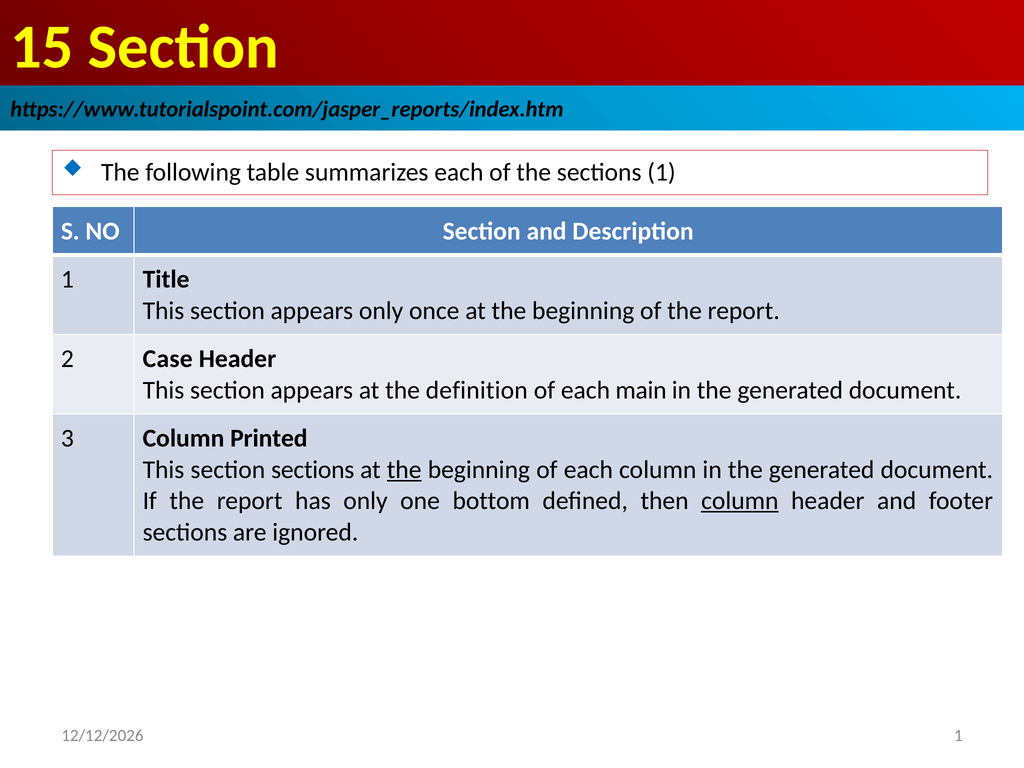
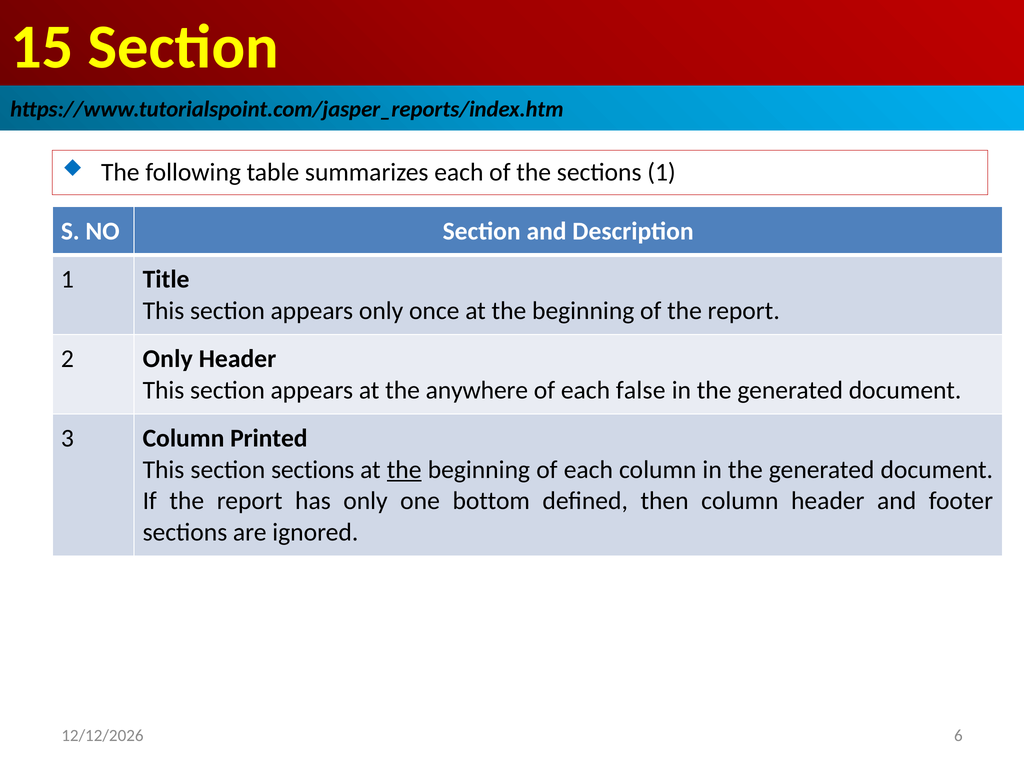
2 Case: Case -> Only (168, 359)
definition: definition -> anywhere (477, 390)
main: main -> false (641, 390)
column underline: present -> none (740, 501)
1: 1 -> 6 (958, 735)
